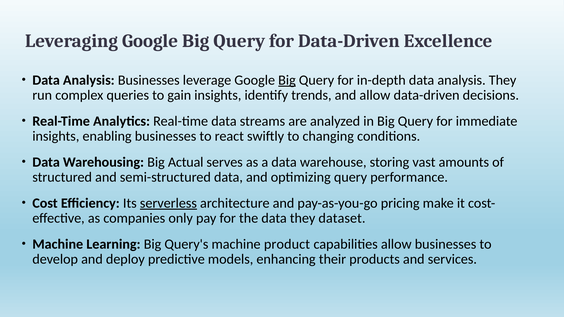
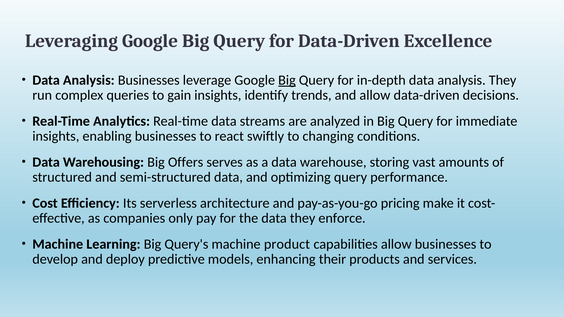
Actual: Actual -> Offers (186, 162)
serverless underline: present -> none (168, 203)
dataset: dataset -> enforce (342, 218)
